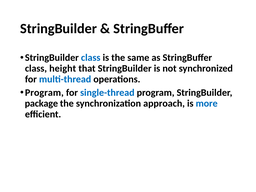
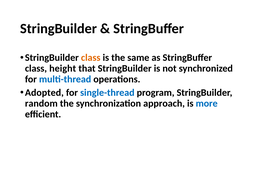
class colour: blue -> orange (91, 58)
Program: Program -> Adopted (44, 93)
package: package -> random (41, 103)
